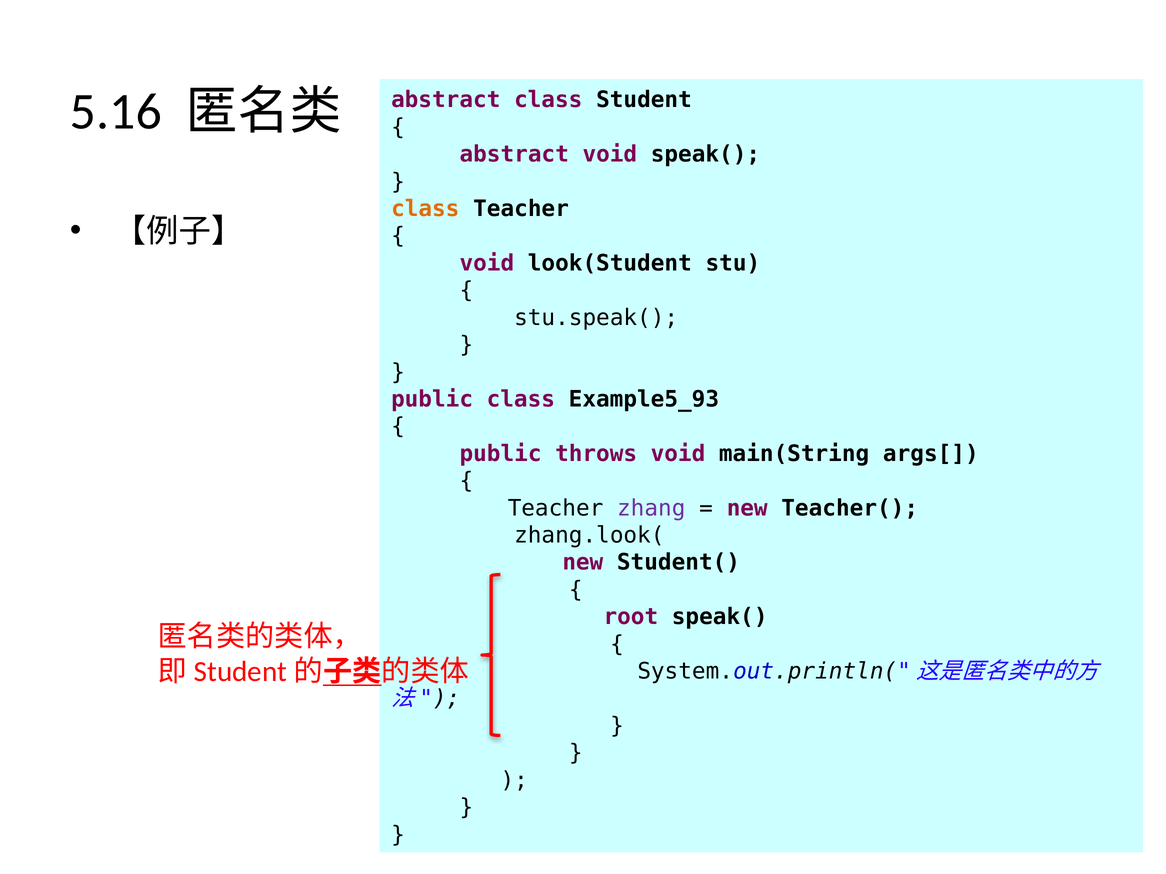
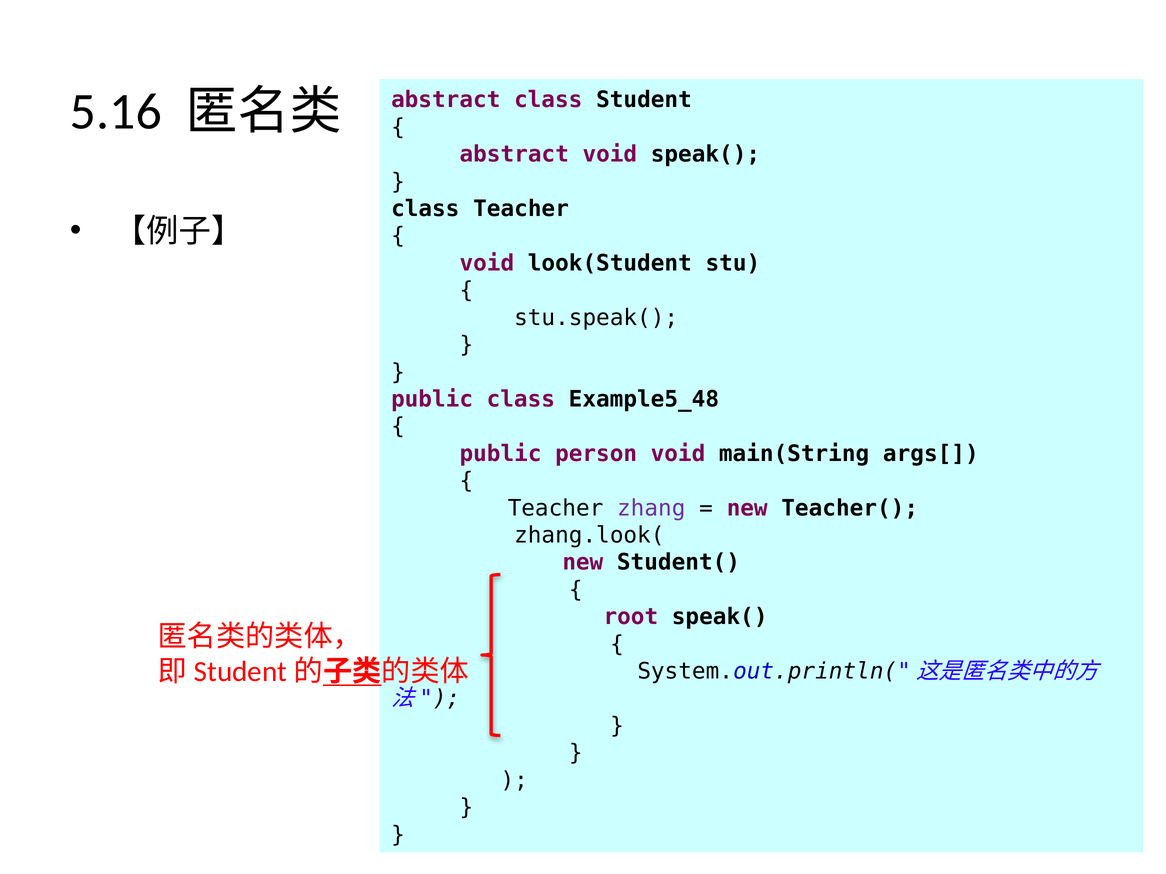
class colour: orange -> black (425, 209)
Example5_93: Example5_93 -> Example5_48 (644, 399)
throws: throws -> person (596, 454)
